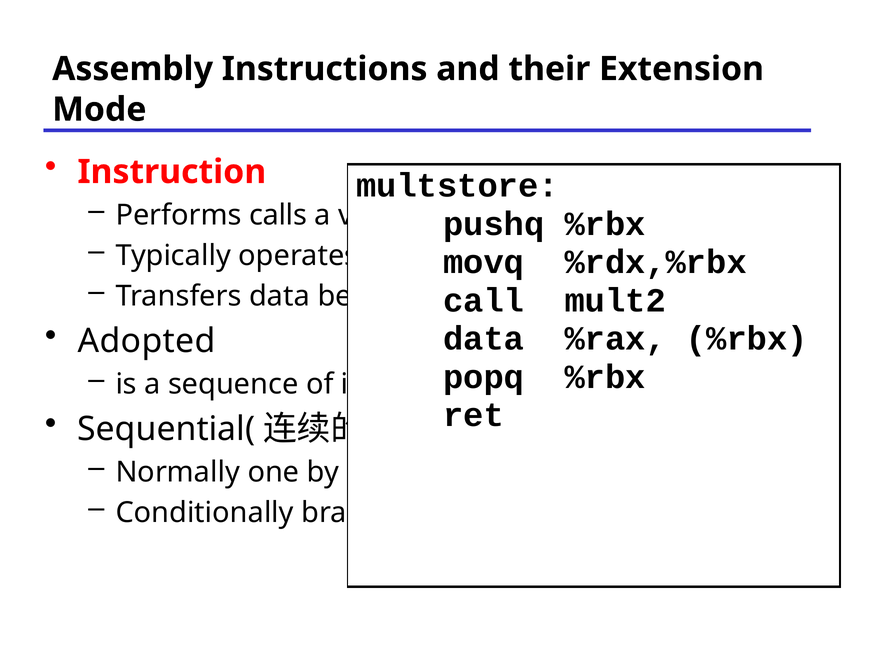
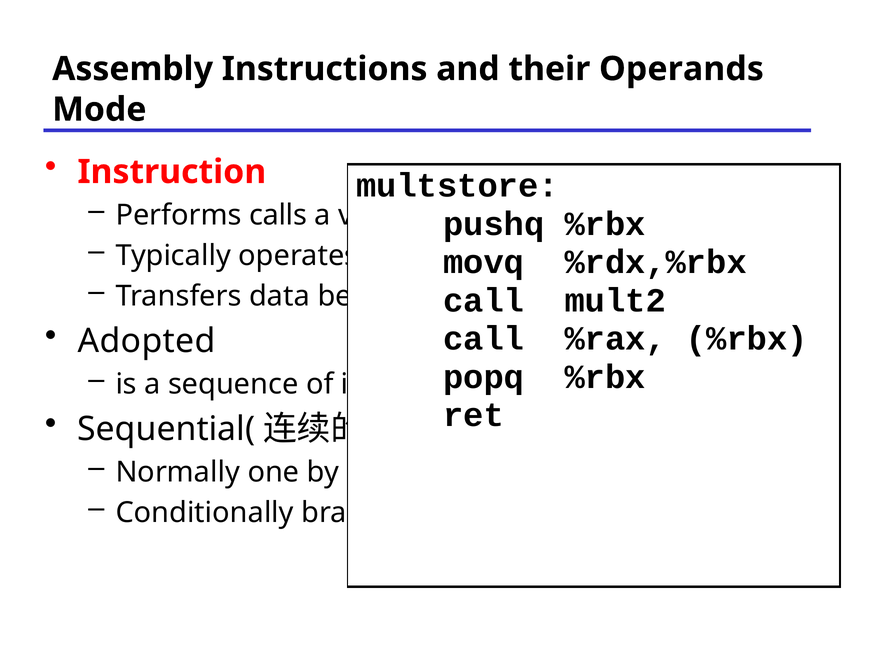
Extension: Extension -> Operands (681, 69)
data: data -> call (484, 339)
